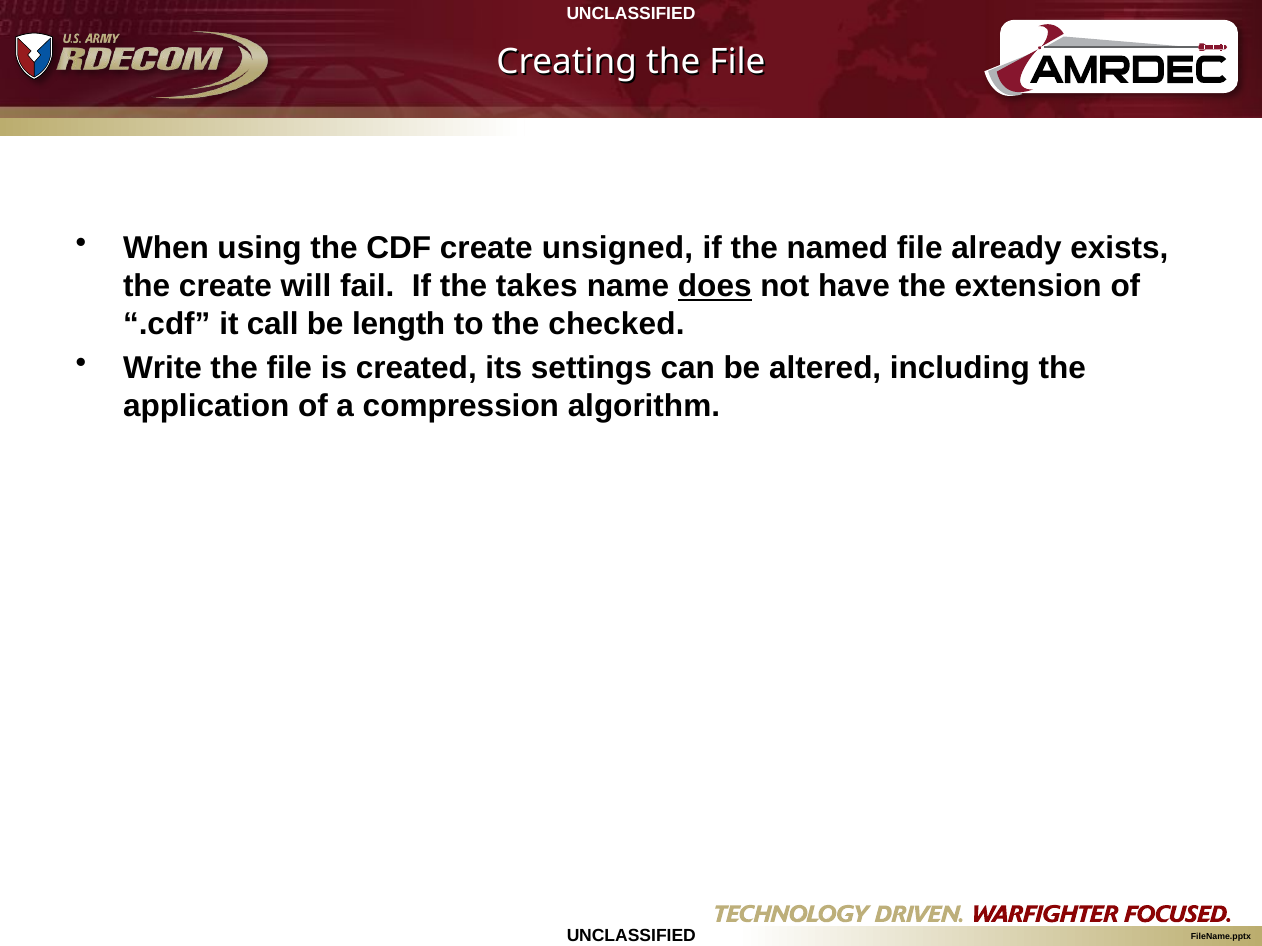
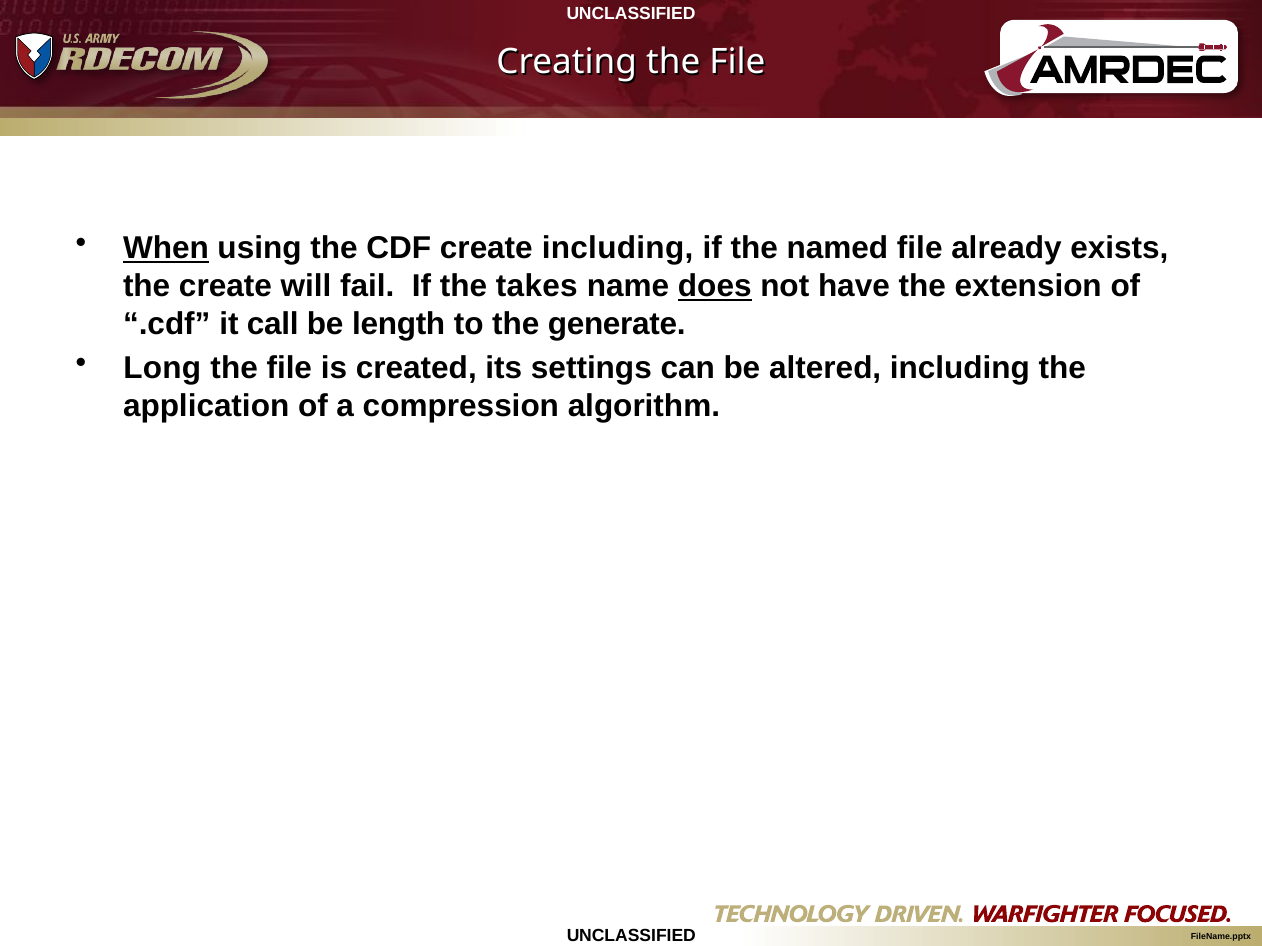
When underline: none -> present (166, 248)
create unsigned: unsigned -> including (618, 248)
checked: checked -> generate (617, 324)
Write: Write -> Long (162, 368)
